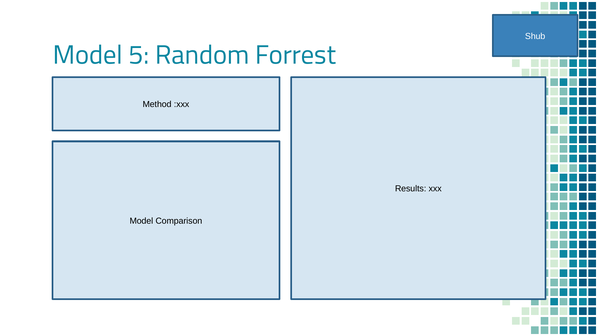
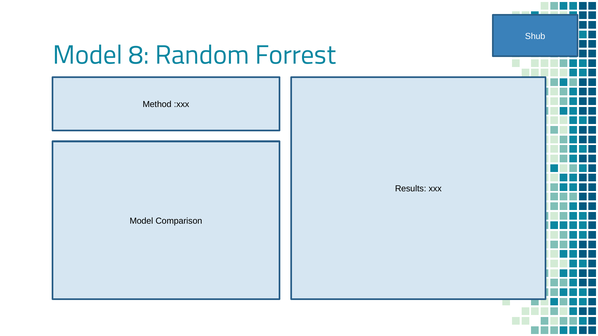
5: 5 -> 8 (139, 55)
